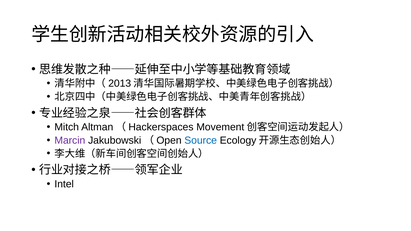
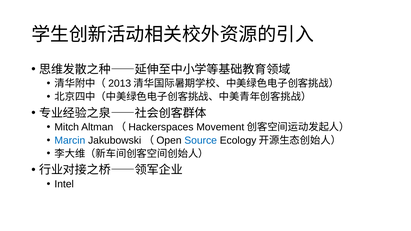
Marcin colour: purple -> blue (70, 141)
